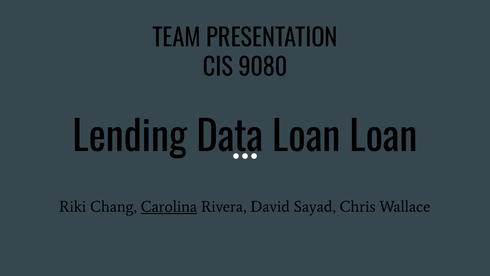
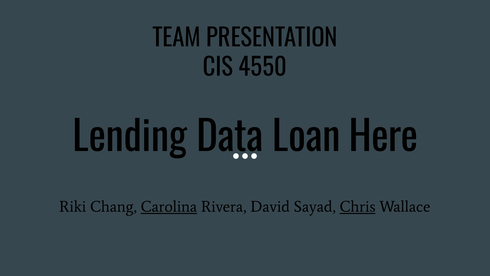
9080: 9080 -> 4550 (263, 68)
Loan Loan: Loan -> Here (384, 137)
Chris underline: none -> present (358, 207)
